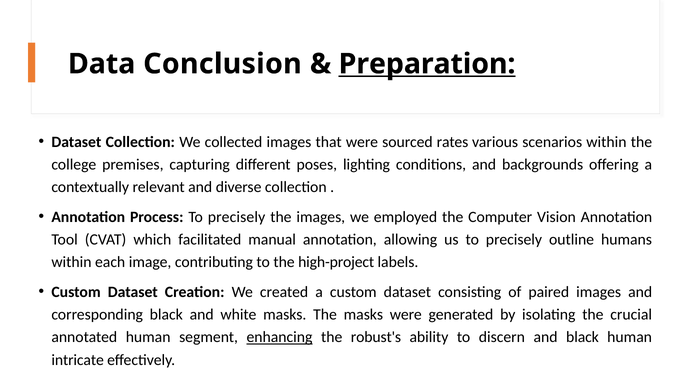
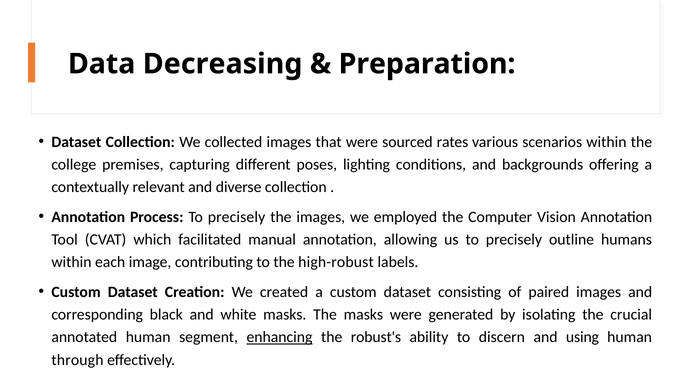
Conclusion: Conclusion -> Decreasing (223, 64)
Preparation underline: present -> none (427, 64)
high-project: high-project -> high-robust (336, 262)
and black: black -> using (583, 337)
intricate: intricate -> through (77, 360)
